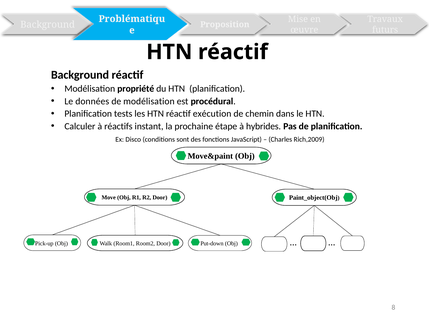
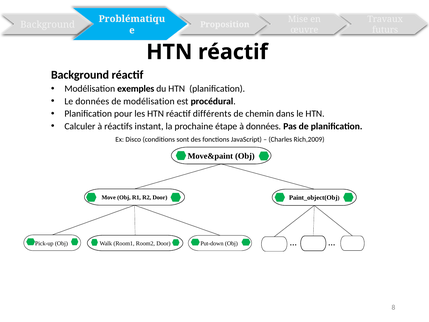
propriété: propriété -> exemples (136, 89)
tests: tests -> pour (123, 114)
exécution: exécution -> différents (212, 114)
à hybrides: hybrides -> données (263, 126)
